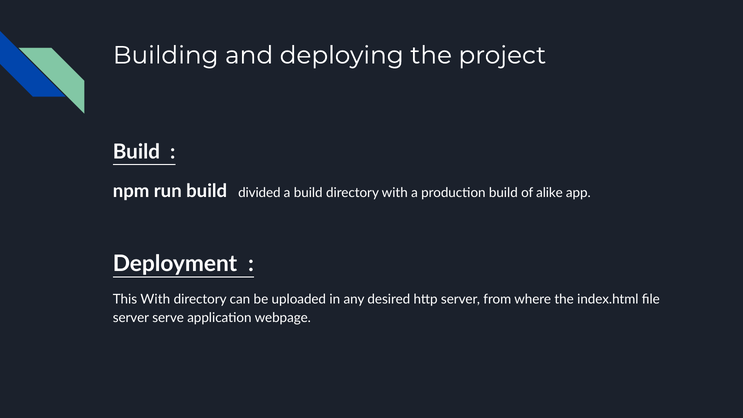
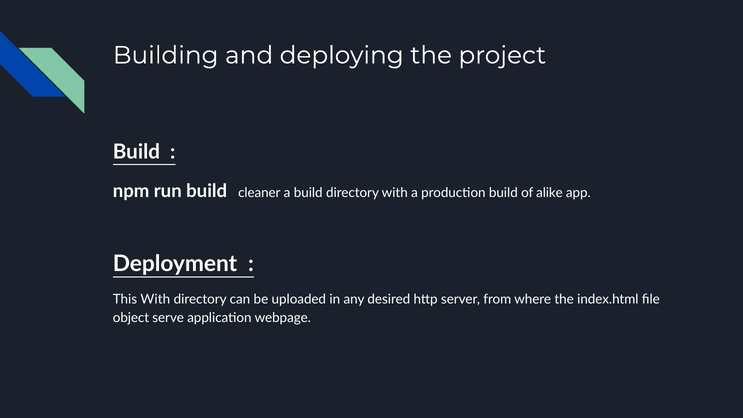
divided: divided -> cleaner (259, 193)
server: server -> object (131, 318)
